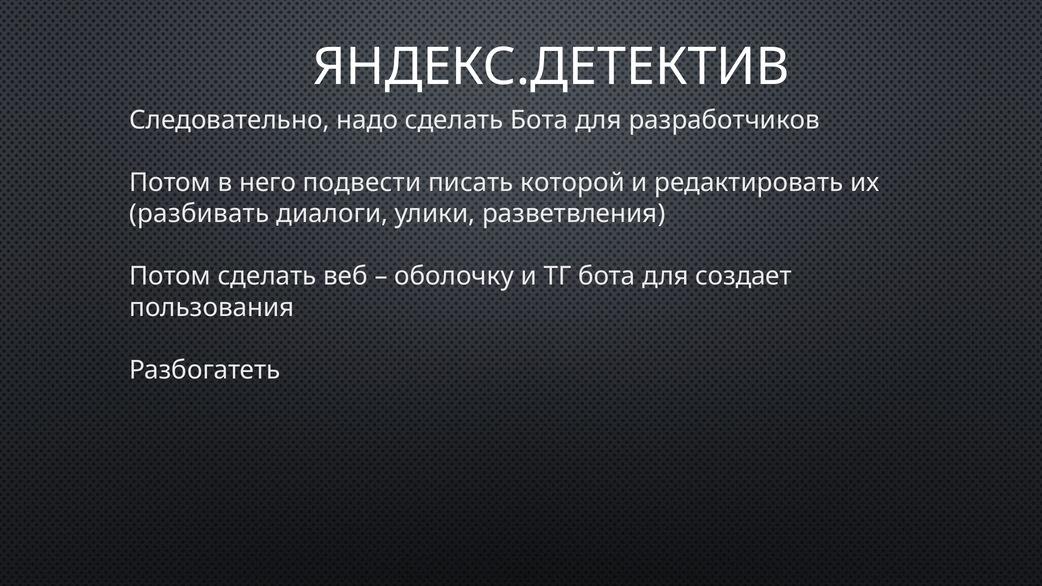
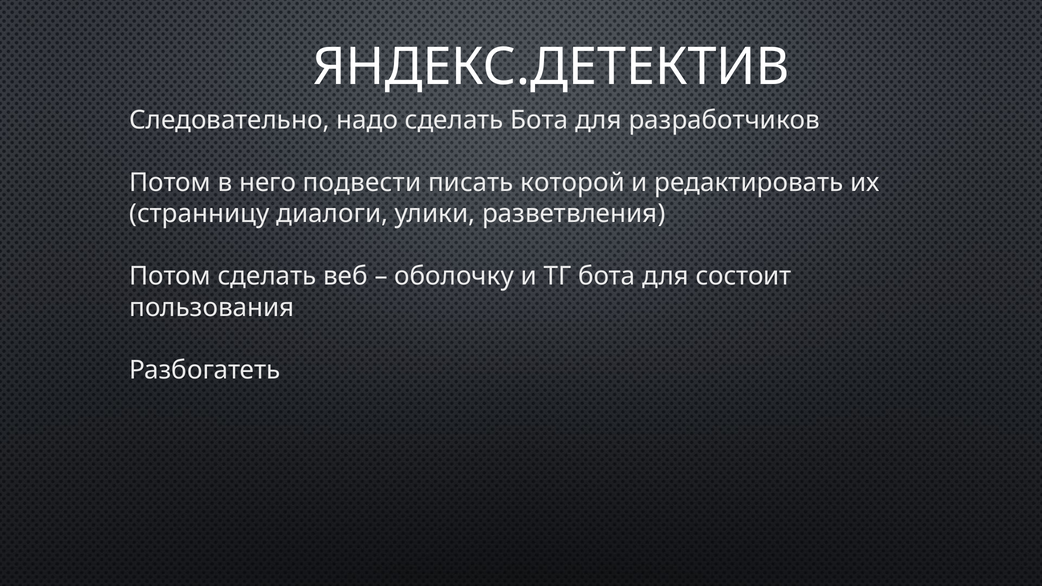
разбивать: разбивать -> странницу (199, 214)
создает: создает -> состоит (744, 276)
